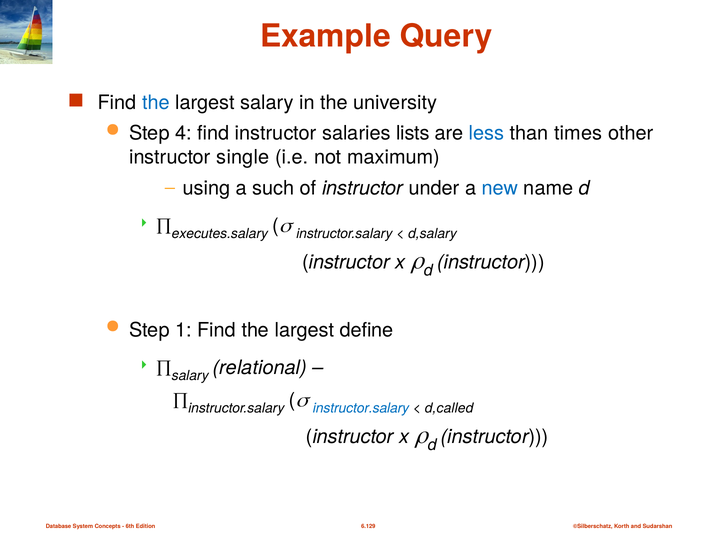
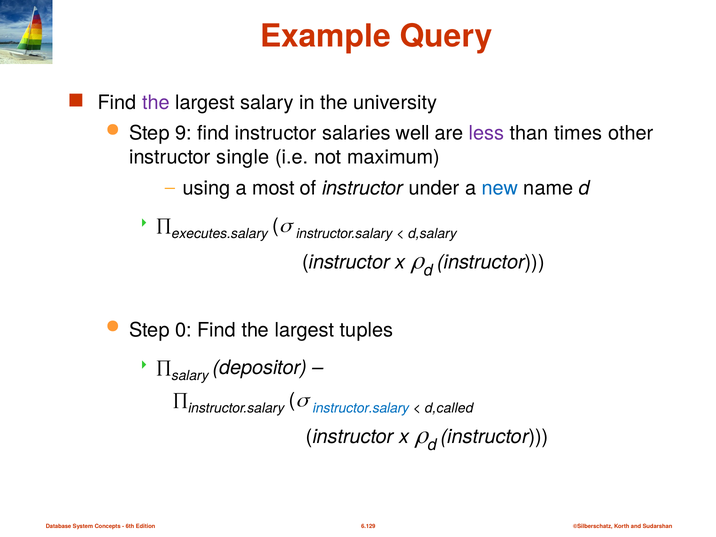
the colour: blue -> purple (156, 103)
4: 4 -> 9 (183, 133)
lists: lists -> well (413, 133)
less colour: blue -> purple (487, 133)
such: such -> most (273, 188)
1: 1 -> 0 (183, 330)
define: define -> tuples (367, 330)
relational: relational -> depositor (260, 368)
